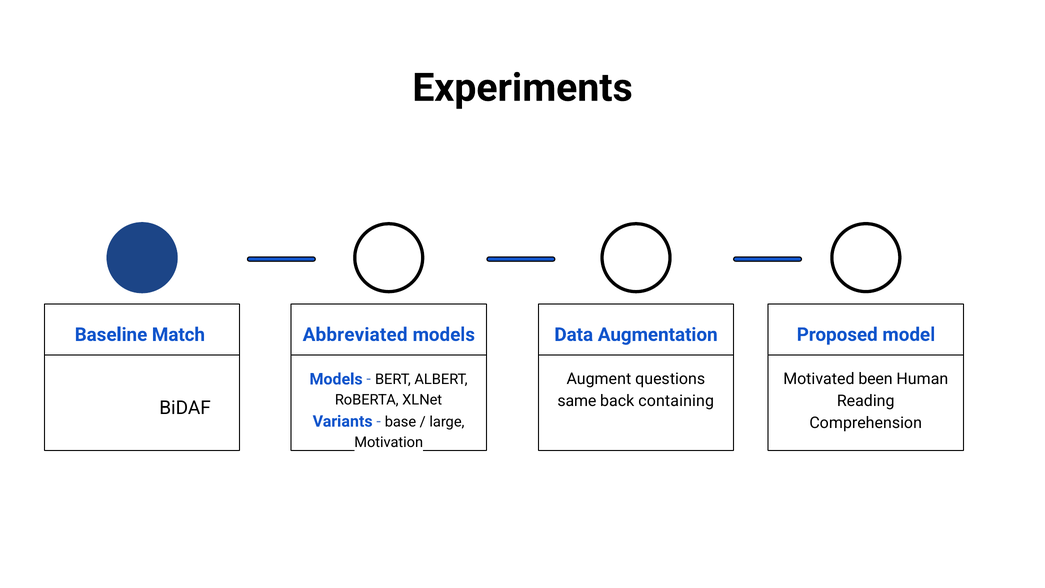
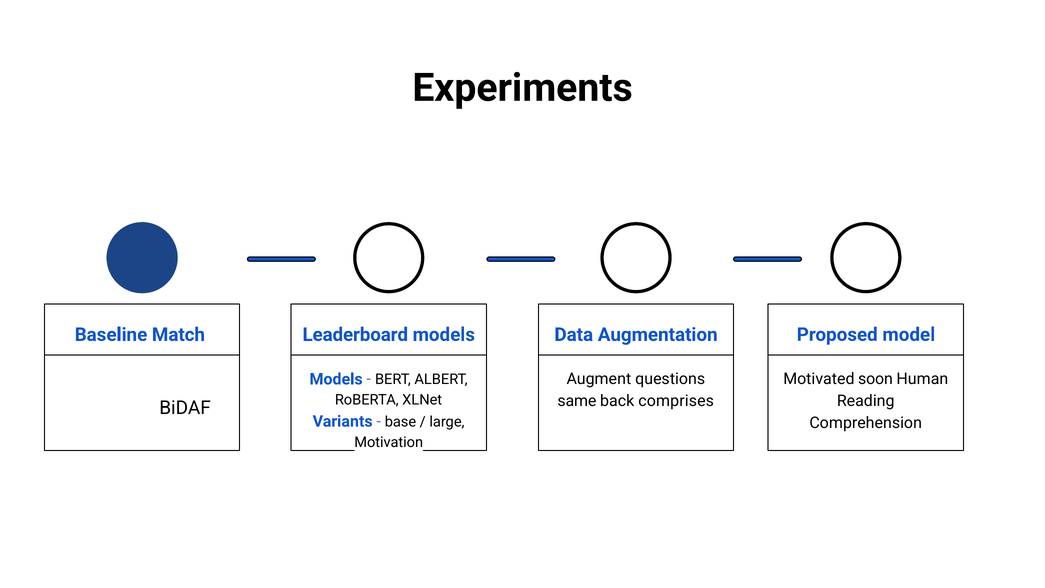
Abbreviated: Abbreviated -> Leaderboard (355, 335)
been: been -> soon (875, 379)
containing: containing -> comprises (676, 401)
